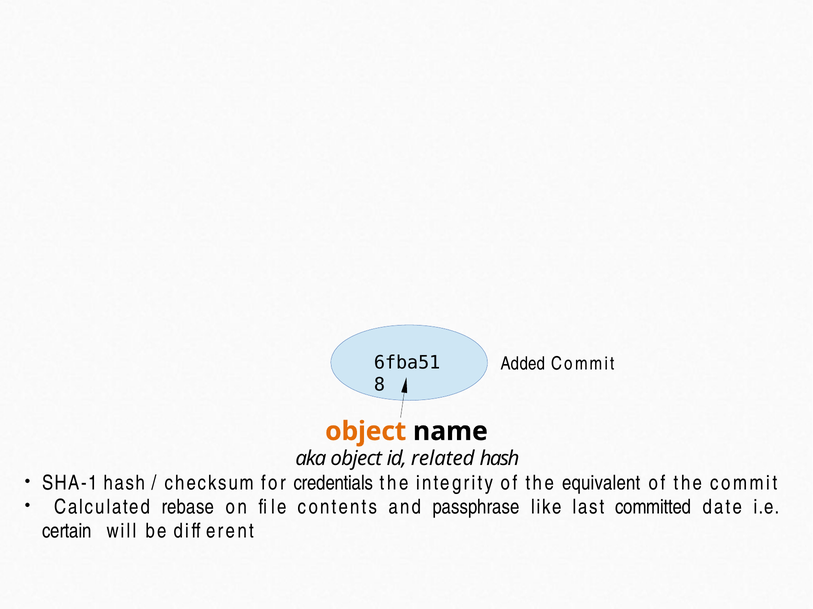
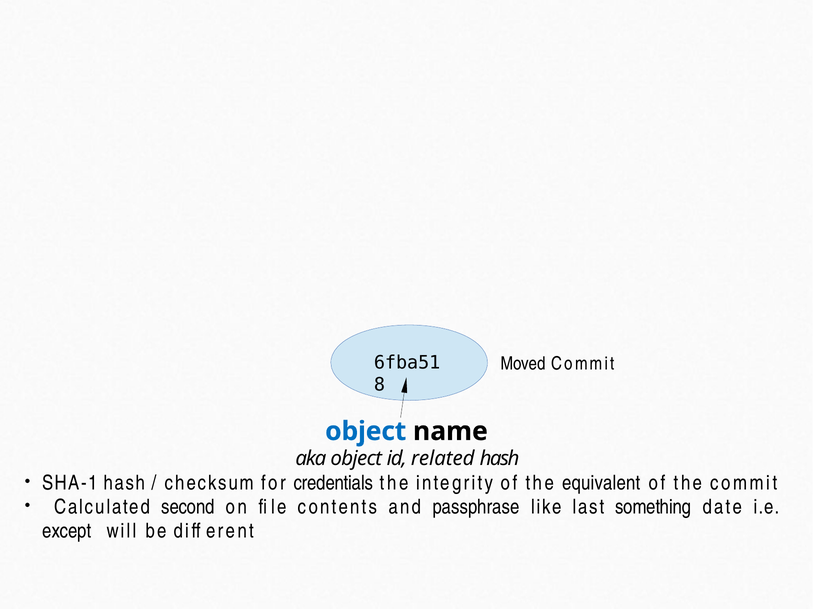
Added: Added -> Moved (523, 364)
object colour: orange -> blue (366, 431)
rebase: rebase -> second (188, 507)
committed: committed -> something (653, 507)
certain: certain -> except (67, 531)
